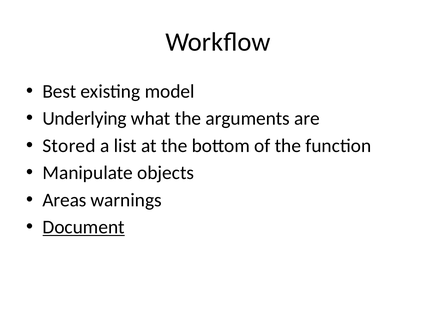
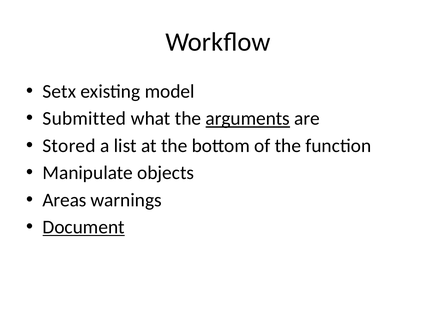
Best: Best -> Setx (59, 91)
Underlying: Underlying -> Submitted (84, 119)
arguments underline: none -> present (248, 119)
